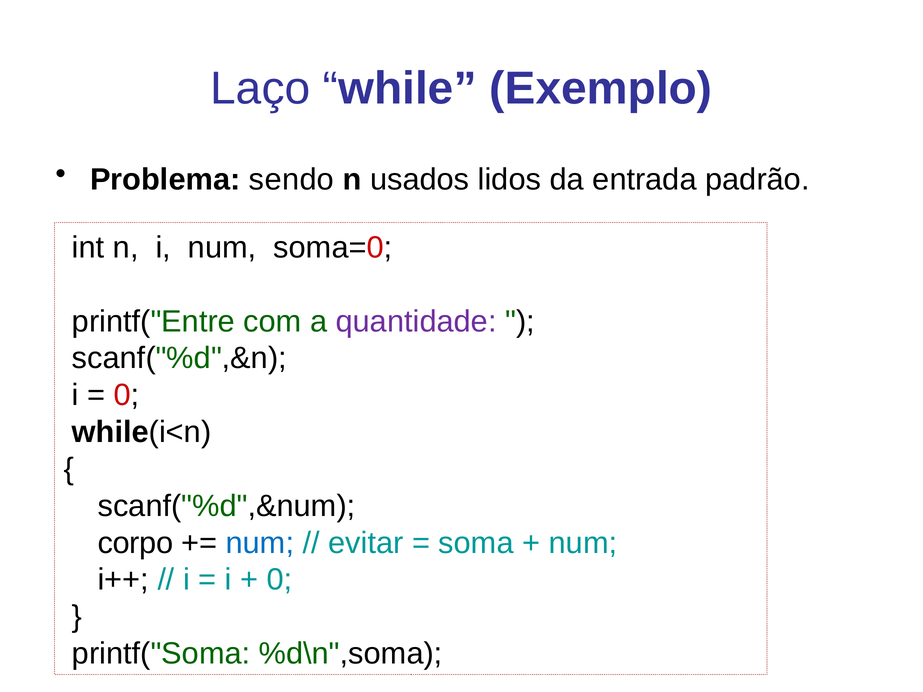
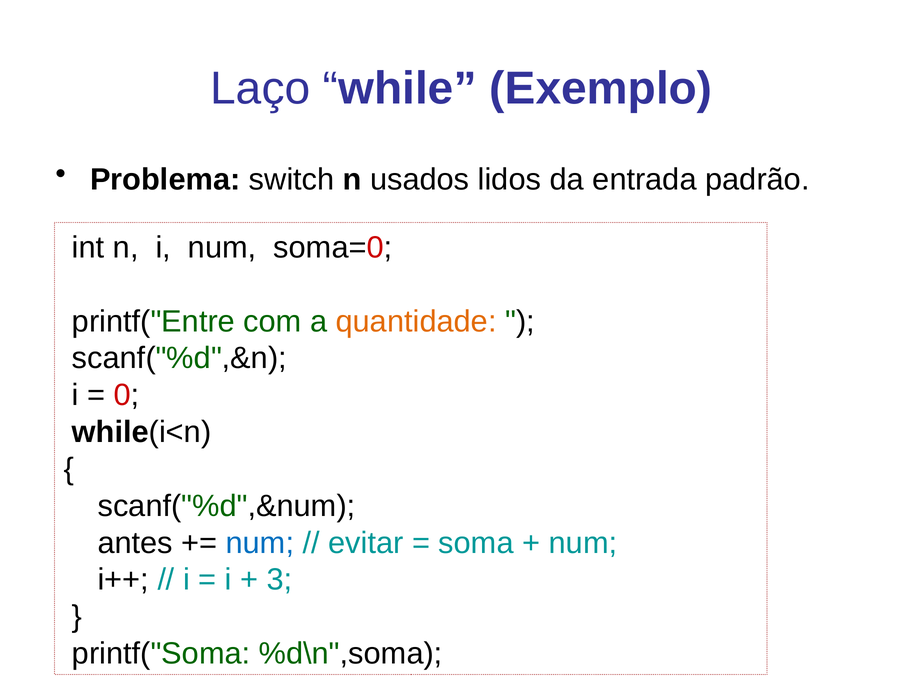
sendo: sendo -> switch (292, 180)
quantidade colour: purple -> orange (416, 322)
corpo: corpo -> antes (135, 543)
0: 0 -> 3 (280, 580)
